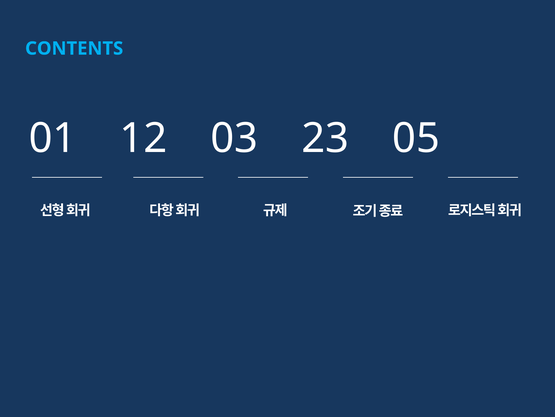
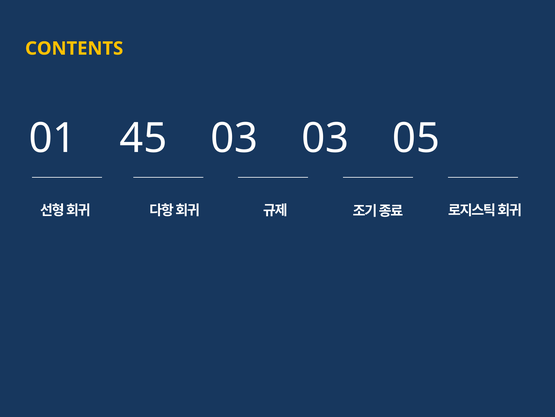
CONTENTS colour: light blue -> yellow (74, 48)
12: 12 -> 45 (143, 138)
03 23: 23 -> 03 (325, 138)
